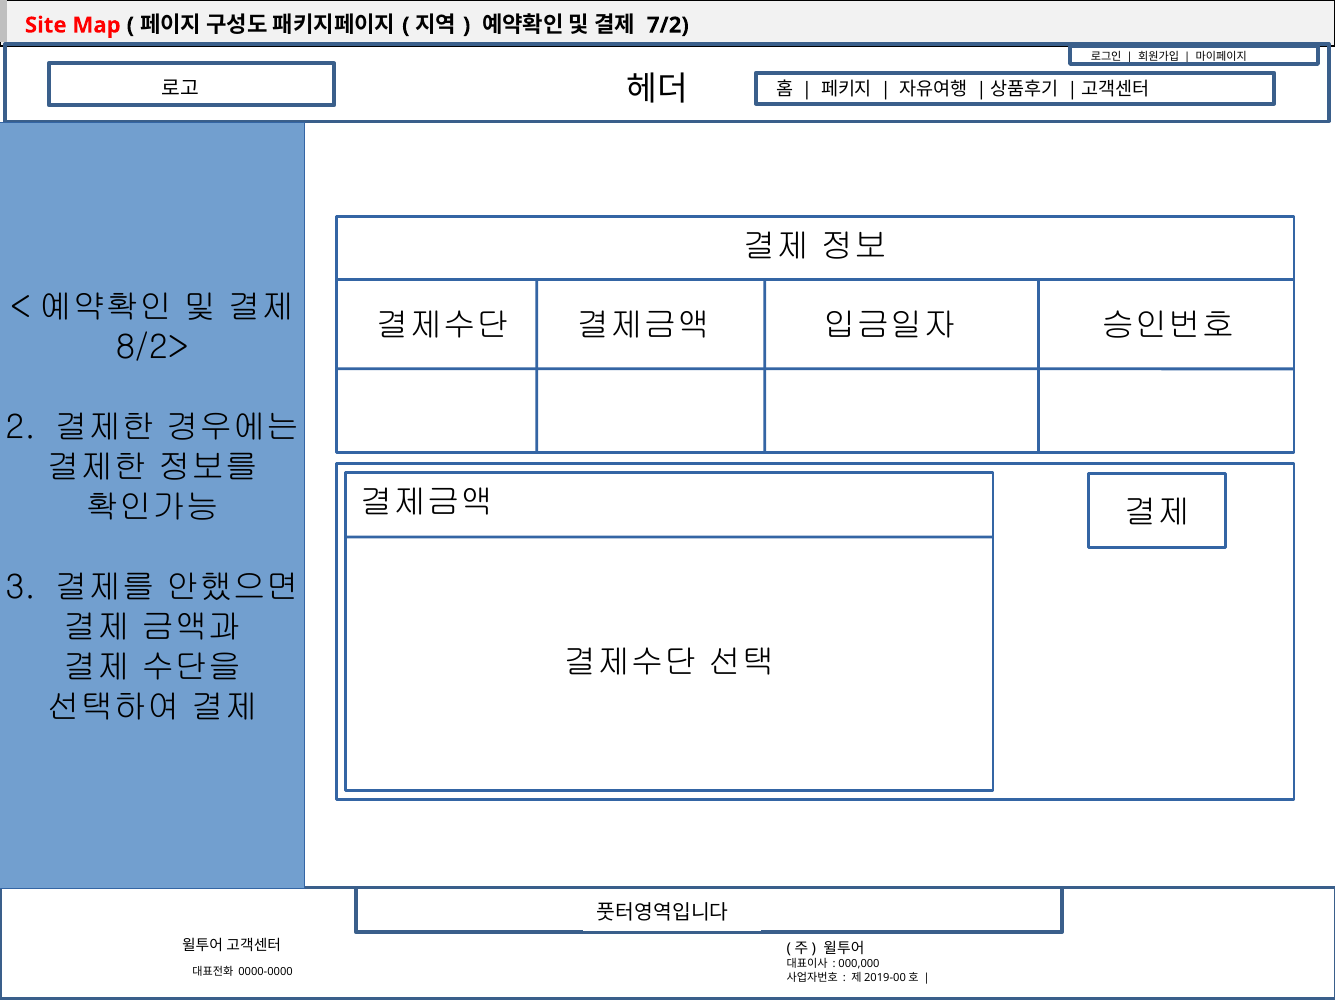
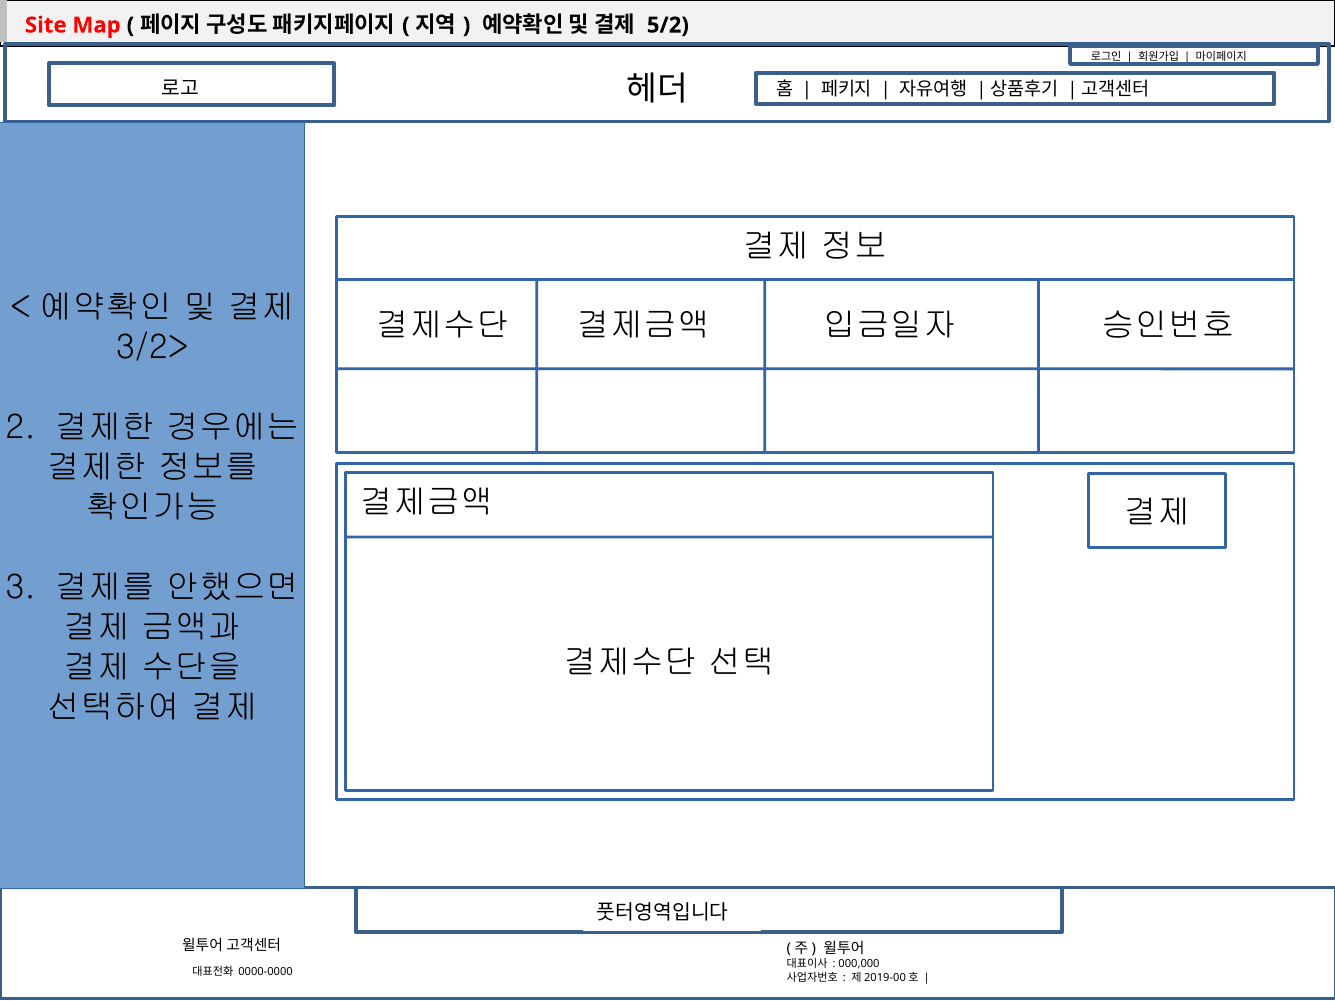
7/2: 7/2 -> 5/2 (668, 25)
8/2>: 8/2> -> 3/2> (152, 348)
